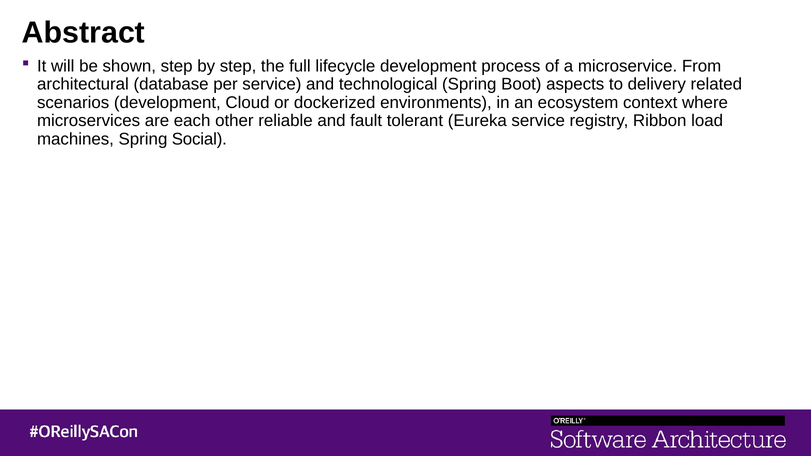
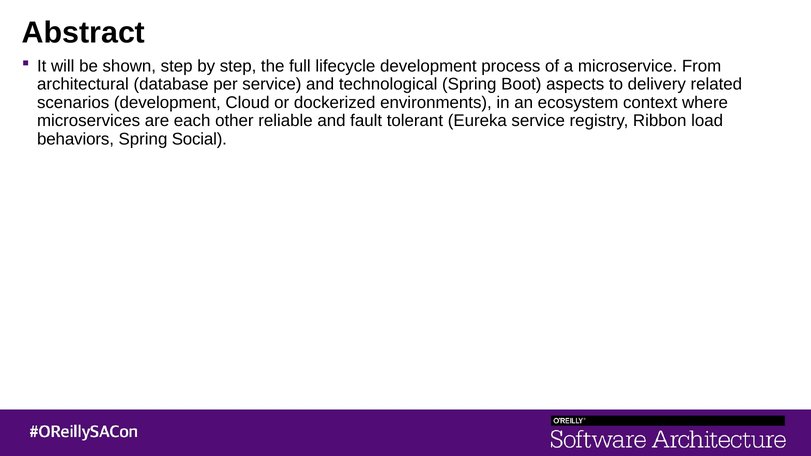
machines: machines -> behaviors (76, 139)
